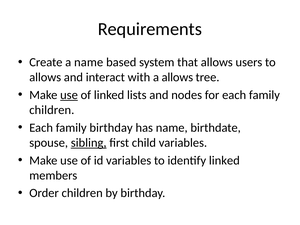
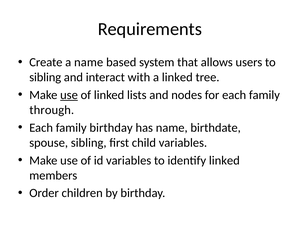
allows: allows -> sibling (45, 77)
a allows: allows -> linked (177, 77)
children: children -> through (52, 110)
sibling underline: present -> none (89, 143)
